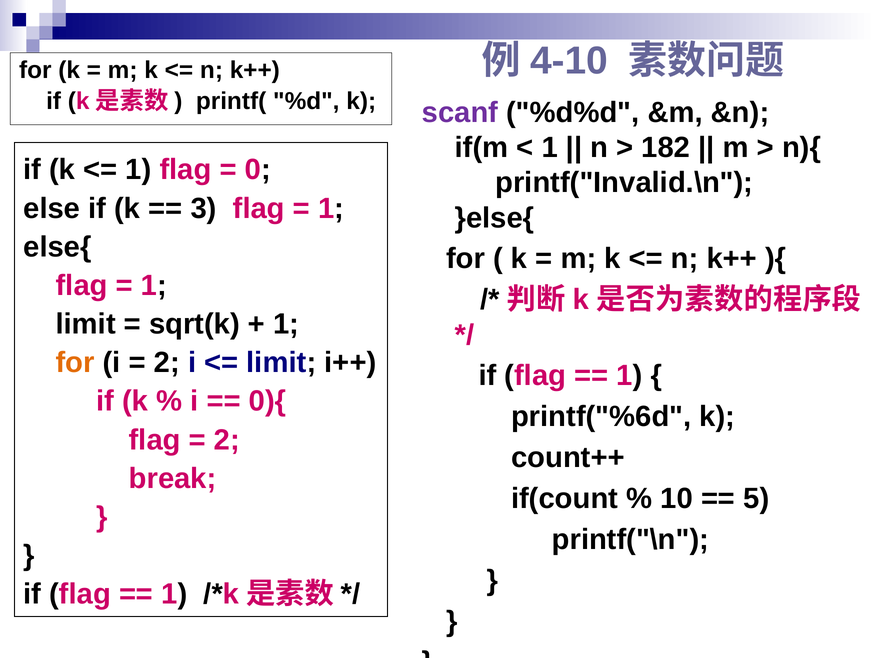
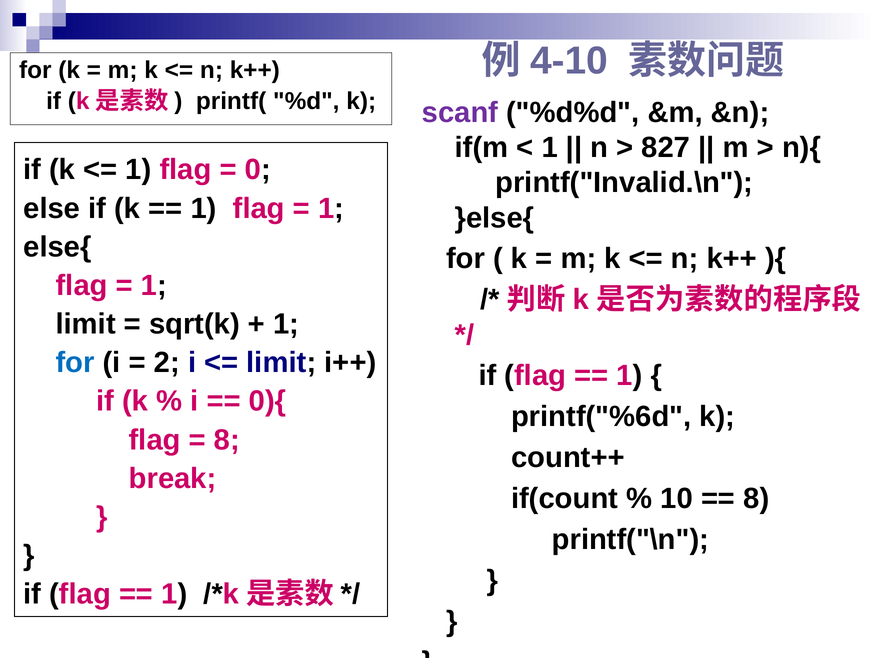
182: 182 -> 827 (666, 148)
3: 3 -> 1 (204, 208)
for colour: orange -> blue (75, 363)
2: 2 -> 8 (227, 440)
5: 5 -> 8 (756, 498)
